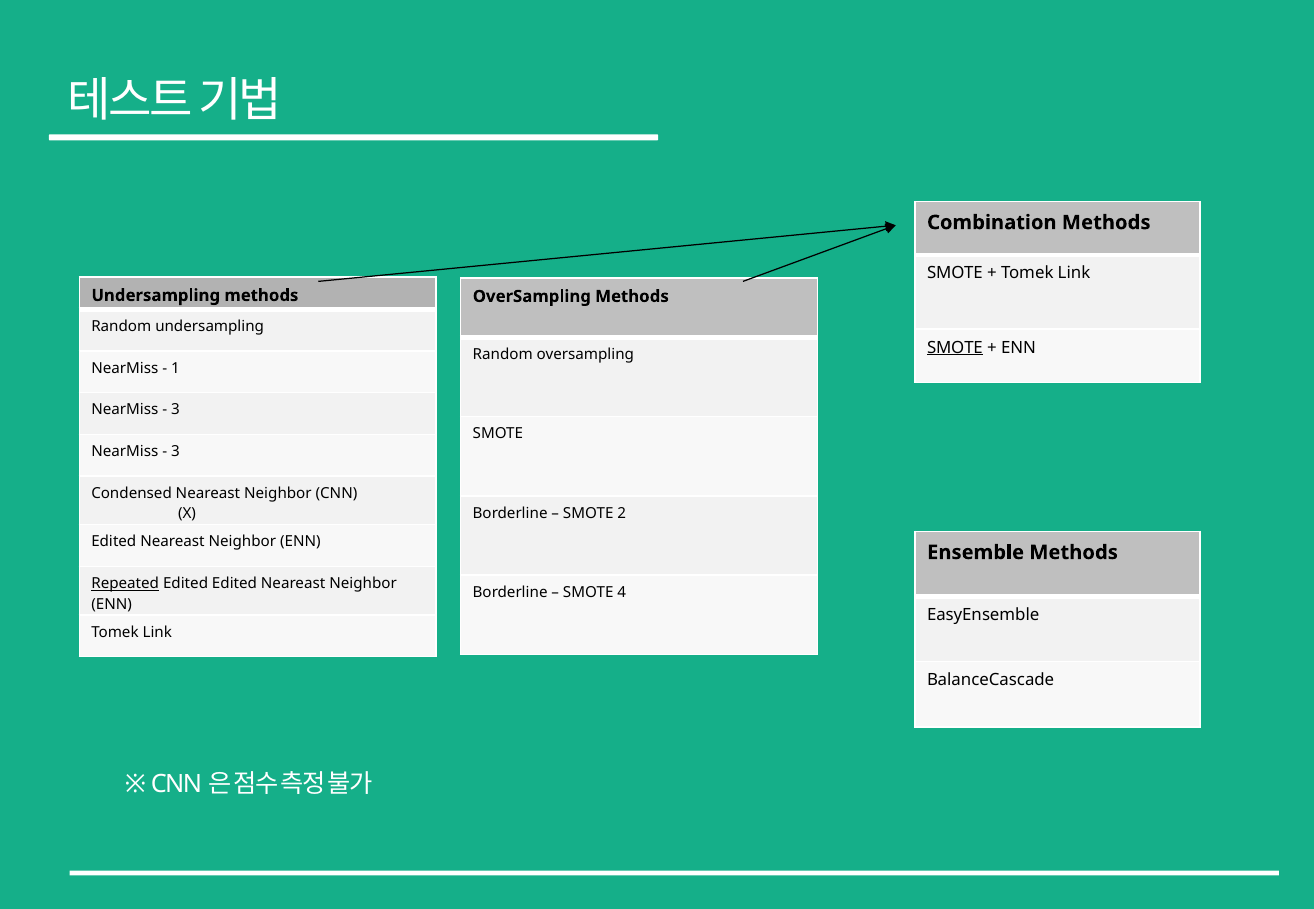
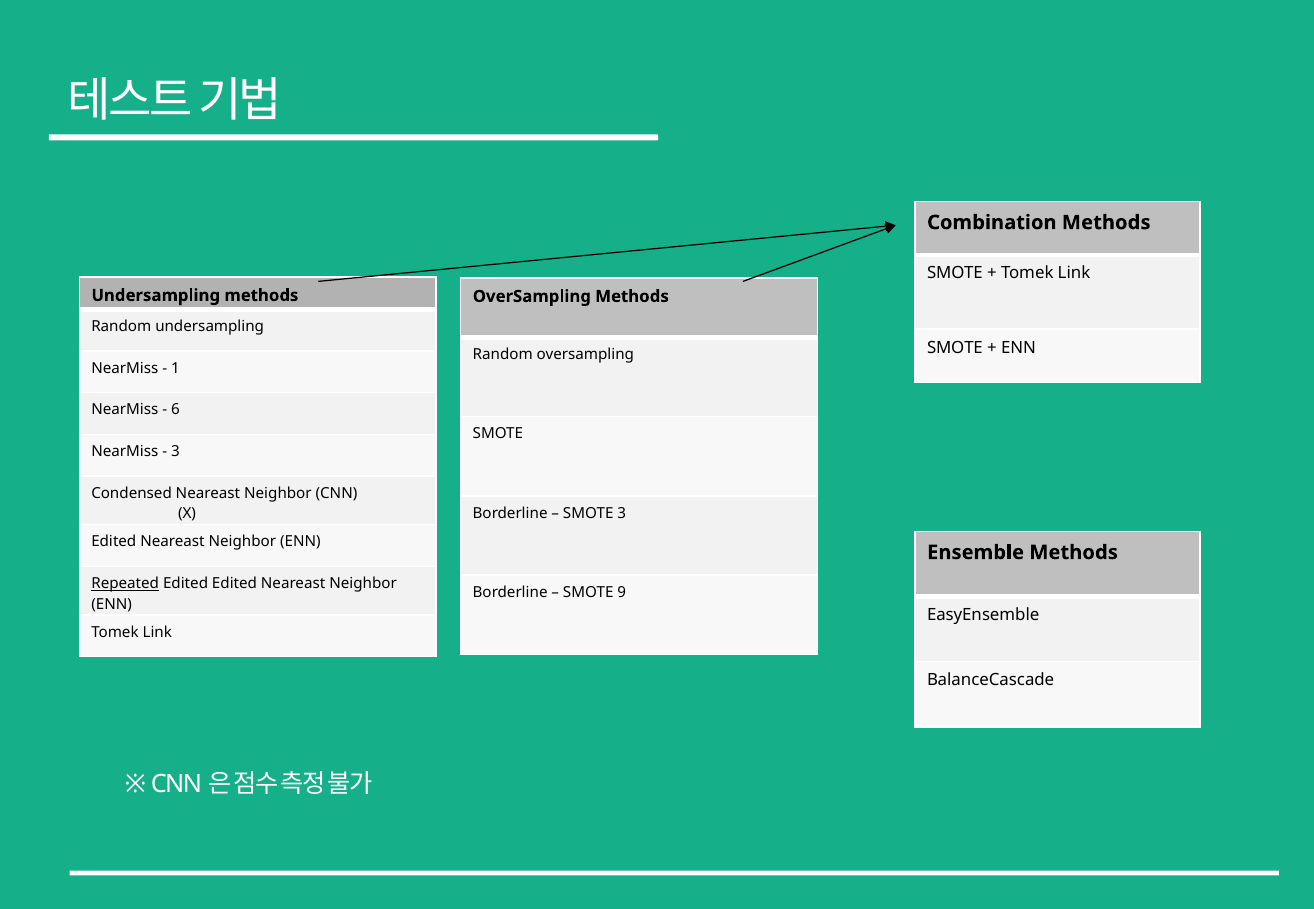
SMOTE underline: present -> none (955, 348)
3: 3 -> 6 (175, 410)
SMOTE 2: 2 -> 3 (622, 513)
4: 4 -> 9 (622, 593)
